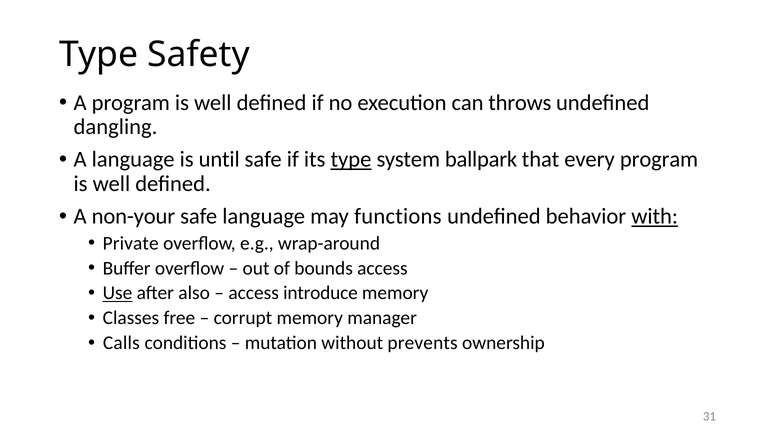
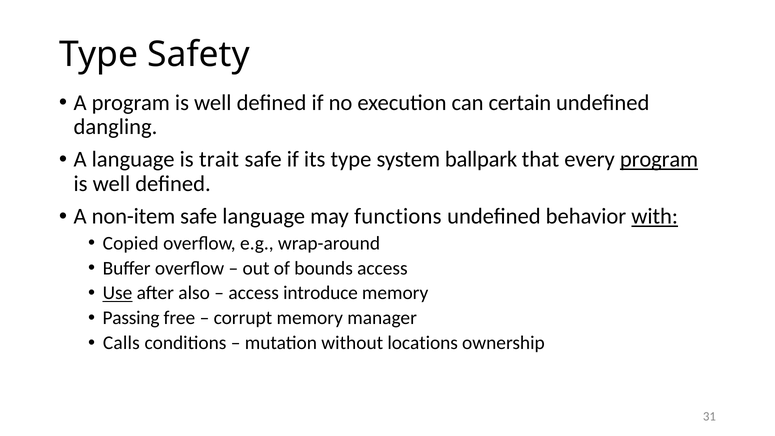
throws: throws -> certain (520, 103)
until: until -> trait (219, 159)
type underline: present -> none (351, 159)
program underline: none -> present (659, 159)
non-your: non-your -> non-item (133, 216)
Private: Private -> Copied (131, 243)
Classes: Classes -> Passing (131, 318)
prevents: prevents -> locations (423, 343)
